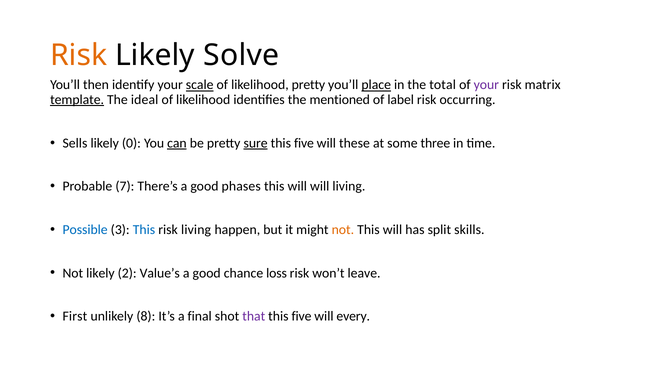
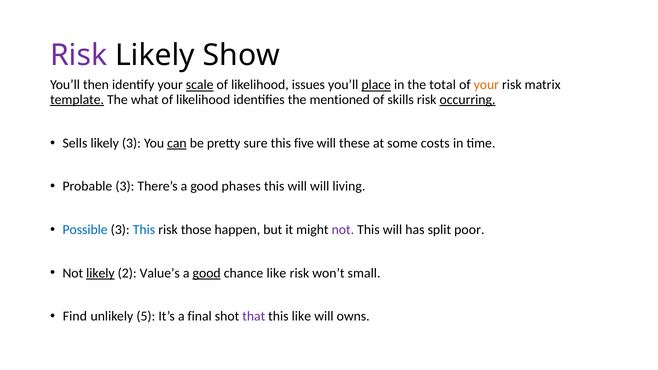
Risk colour: orange -> purple (79, 55)
Solve: Solve -> Show (241, 55)
likelihood pretty: pretty -> issues (308, 85)
your colour: purple -> orange (486, 85)
ideal: ideal -> what (145, 100)
label: label -> skills (401, 100)
occurring underline: none -> present (468, 100)
likely 0: 0 -> 3 (131, 143)
sure underline: present -> none (256, 143)
three: three -> costs (435, 143)
Probable 7: 7 -> 3 (125, 186)
risk living: living -> those (196, 230)
not colour: orange -> purple (343, 230)
skills: skills -> poor (469, 230)
likely underline: none -> present (100, 273)
good underline: none -> present (207, 273)
chance loss: loss -> like (276, 273)
leave: leave -> small (364, 273)
First: First -> Find (75, 316)
8: 8 -> 5 (146, 316)
five: five -> like (301, 316)
every: every -> owns (353, 316)
